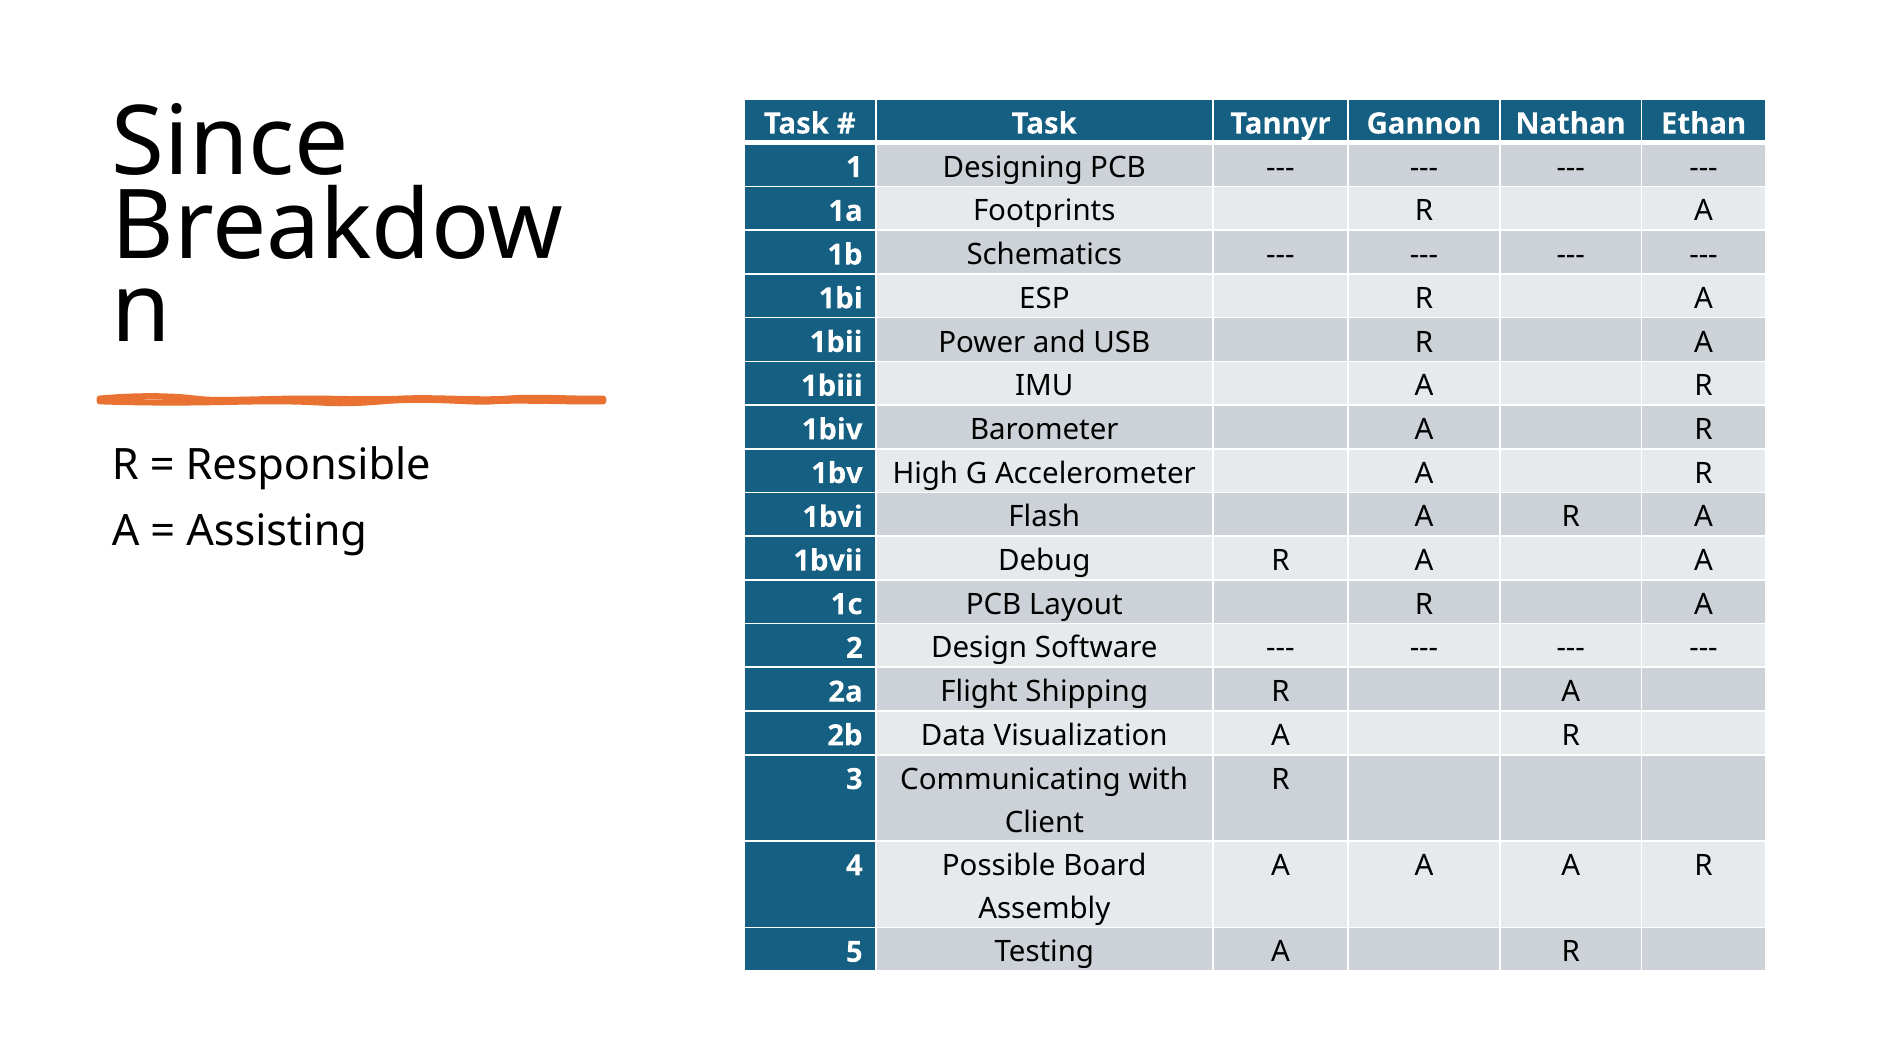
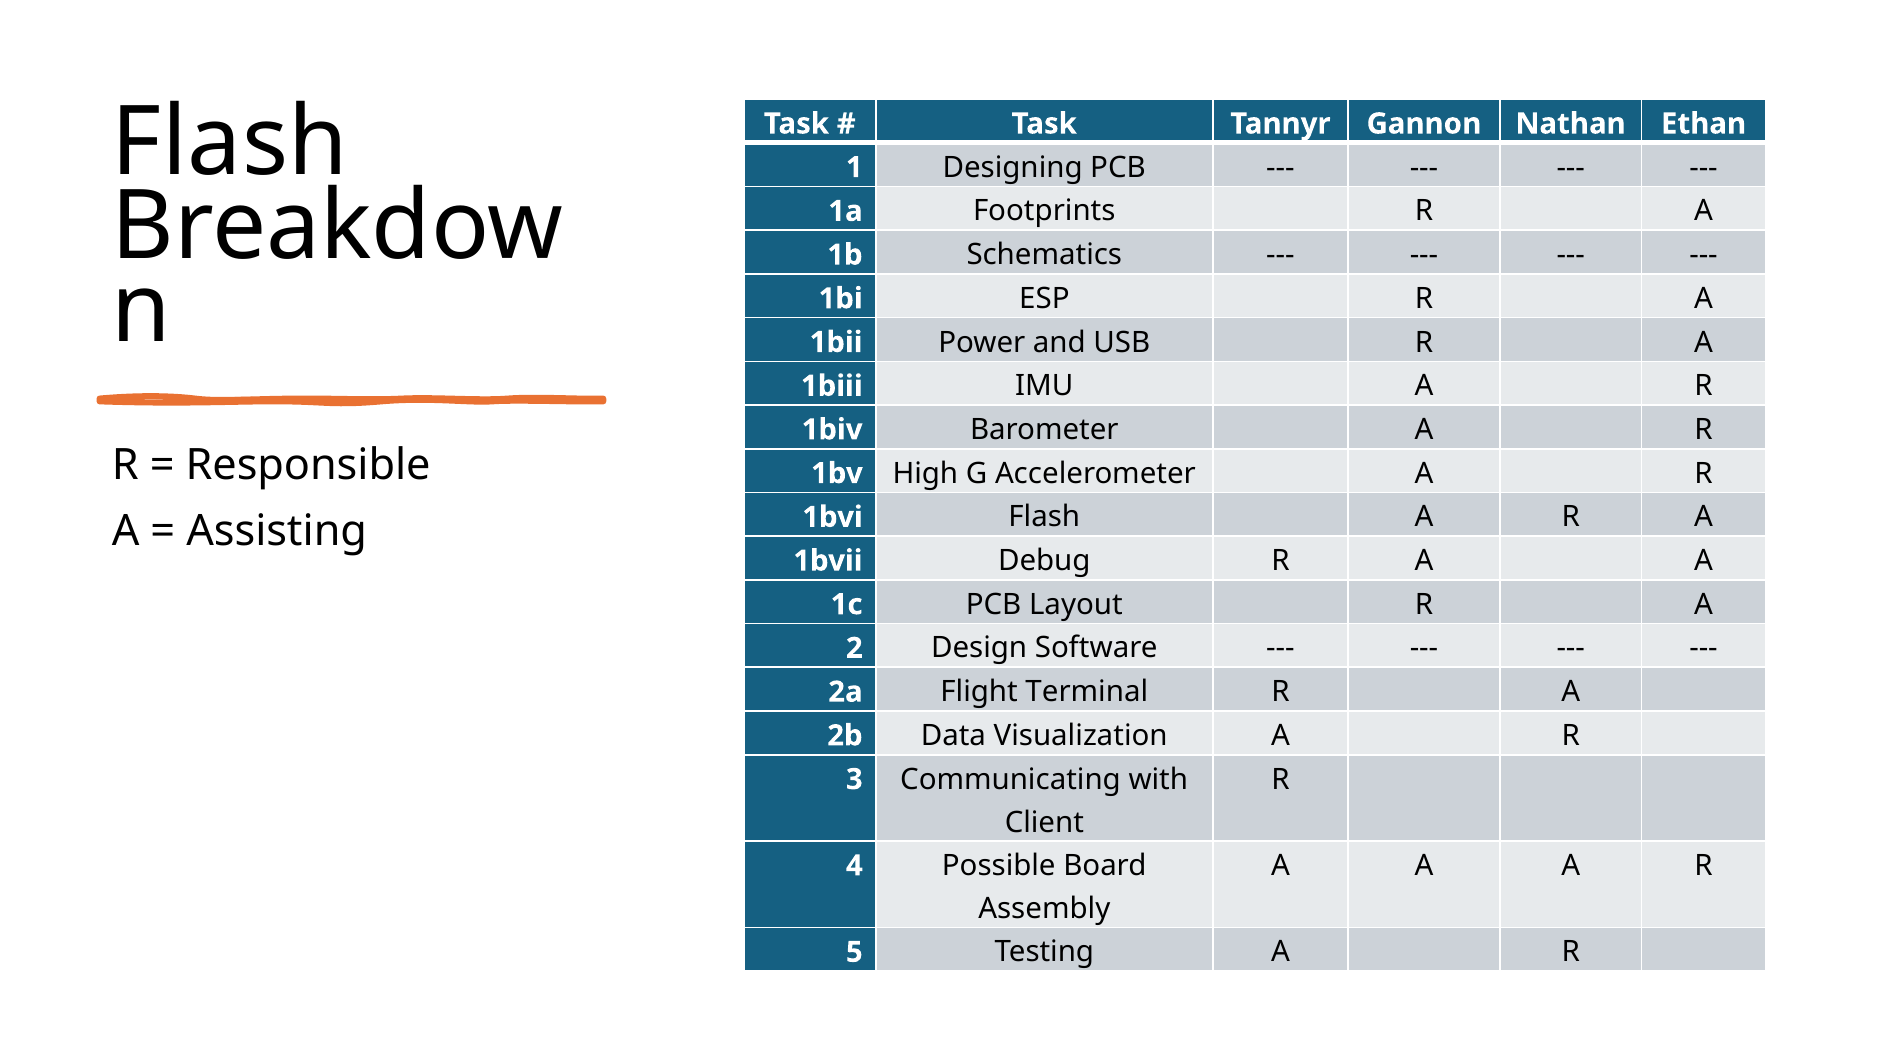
Since: Since -> Flash (230, 143)
Shipping: Shipping -> Terminal (1087, 692)
